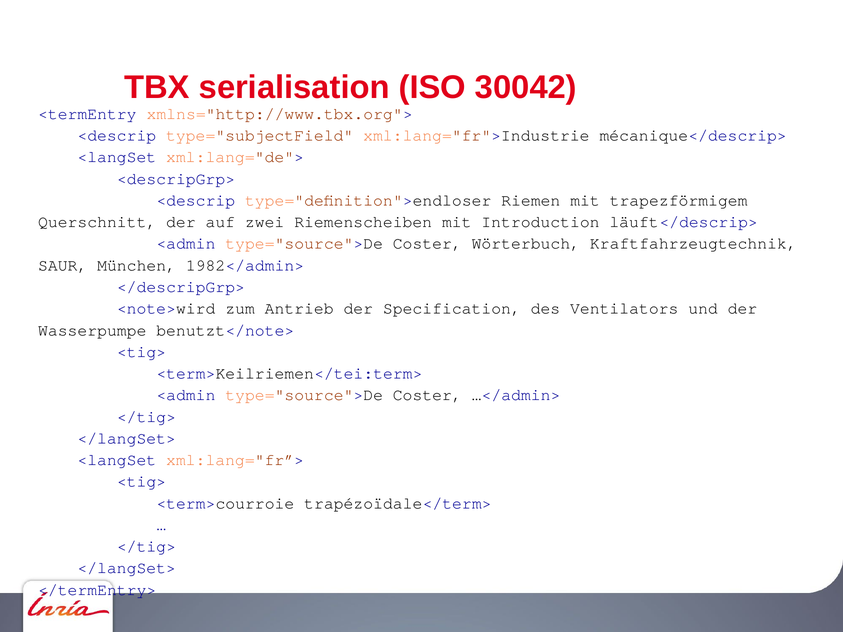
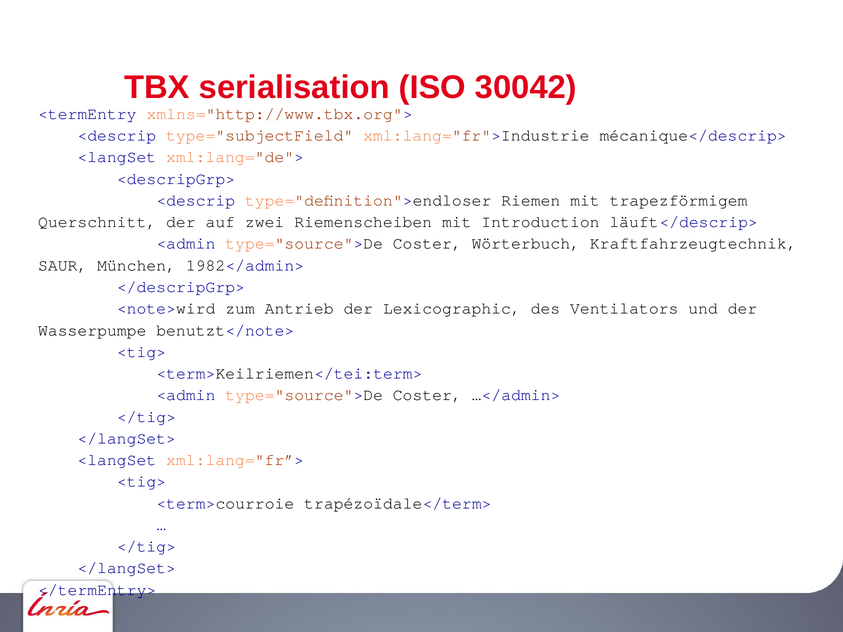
Specification: Specification -> Lexicographic (452, 309)
